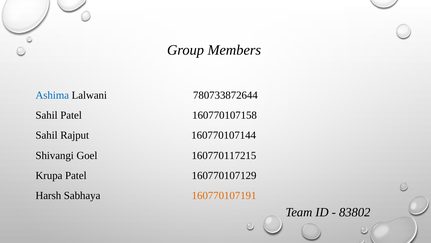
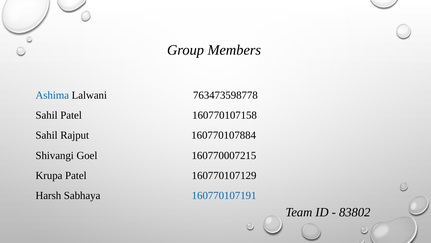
780733872644: 780733872644 -> 763473598778 (225, 95)
160770107144: 160770107144 -> 160770107884 (224, 135)
160770117215: 160770117215 -> 160770007215 (224, 155)
160770107191 colour: orange -> blue (224, 195)
